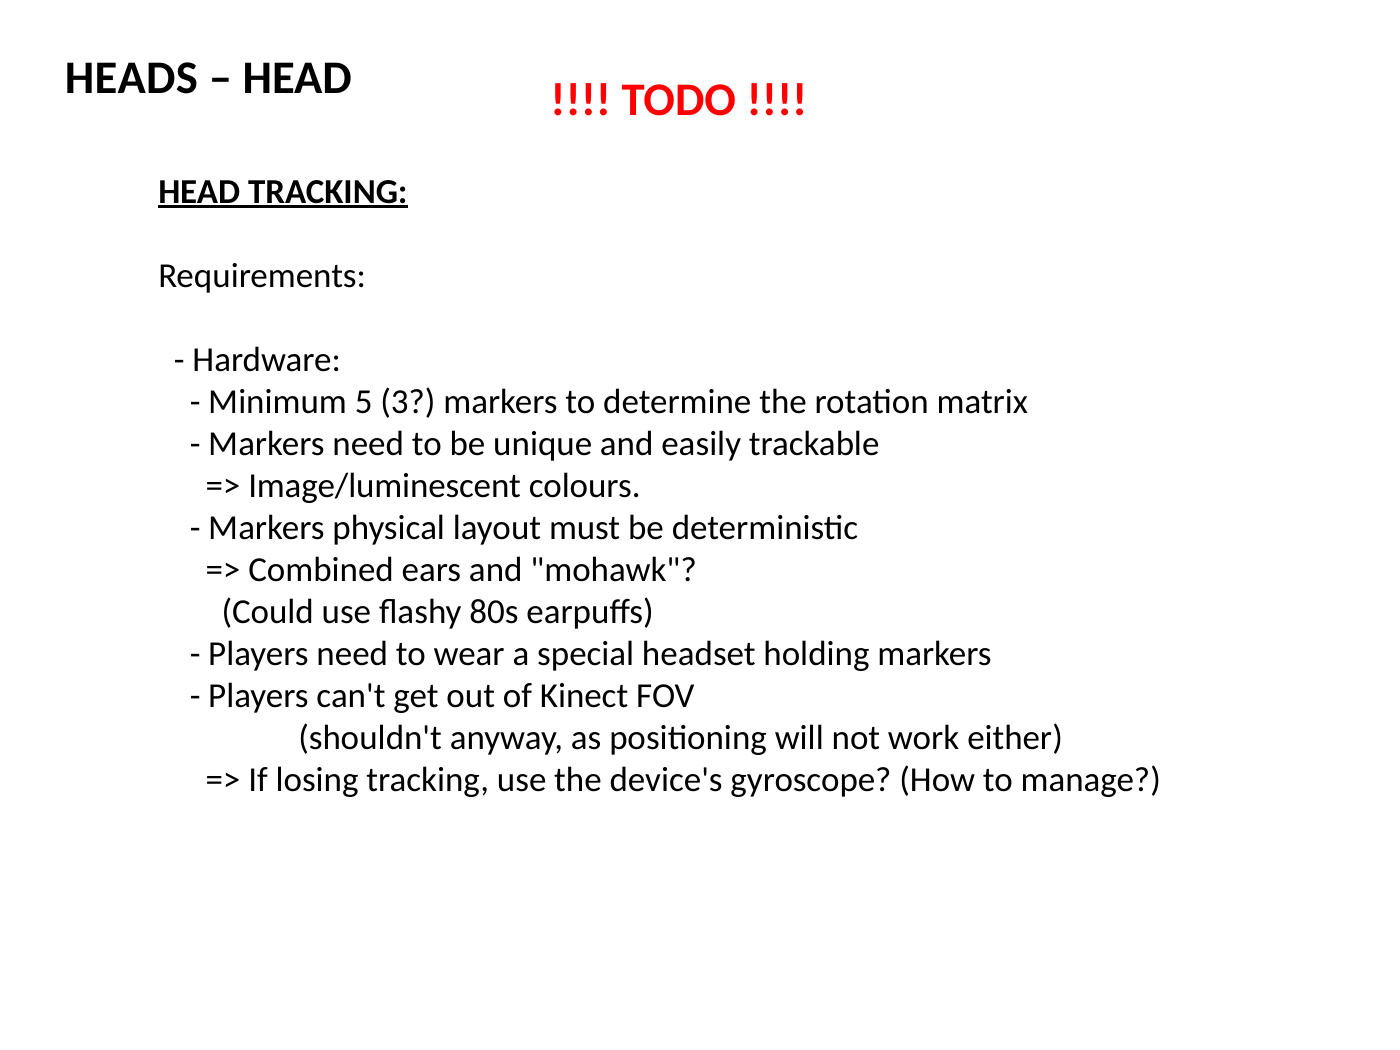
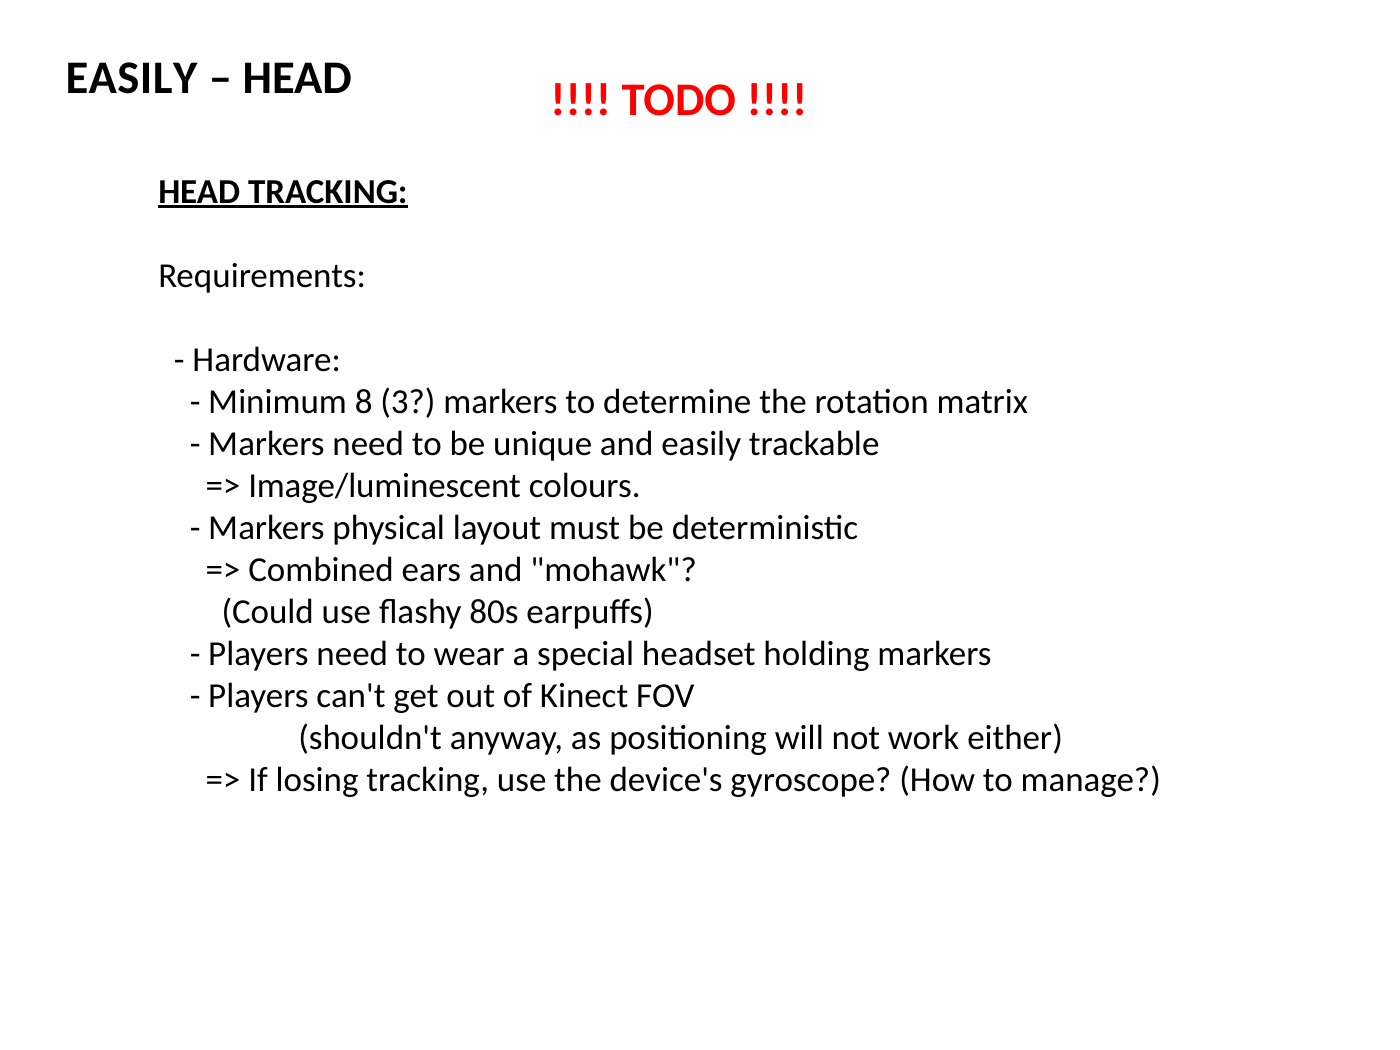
HEADS: HEADS -> EASILY (131, 78)
5: 5 -> 8 (364, 401)
